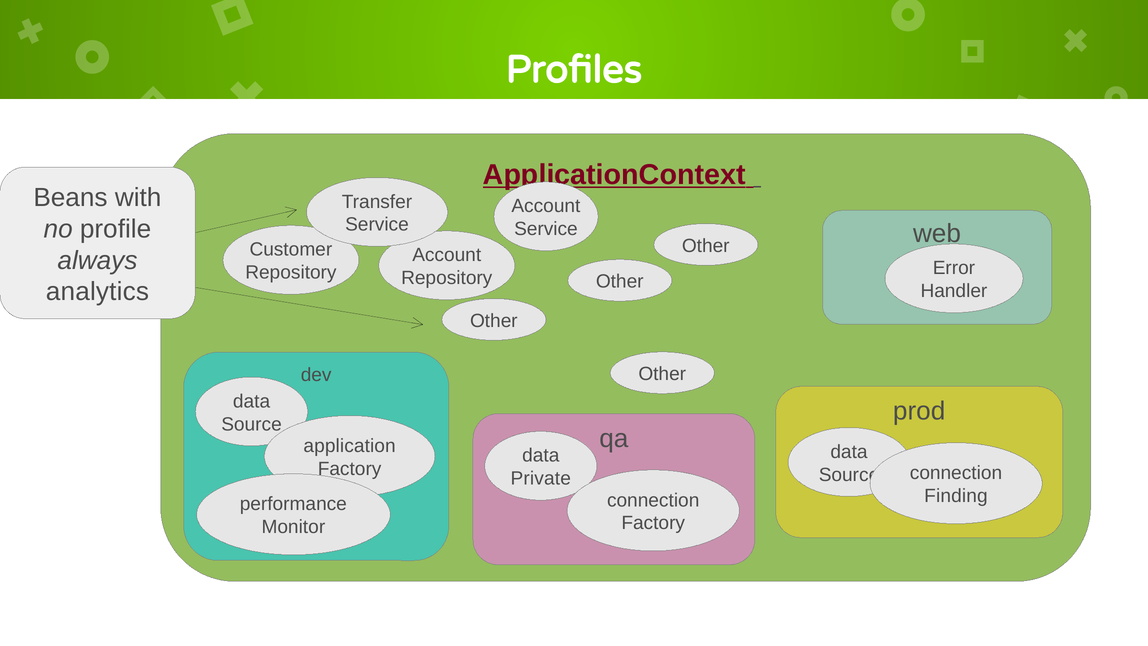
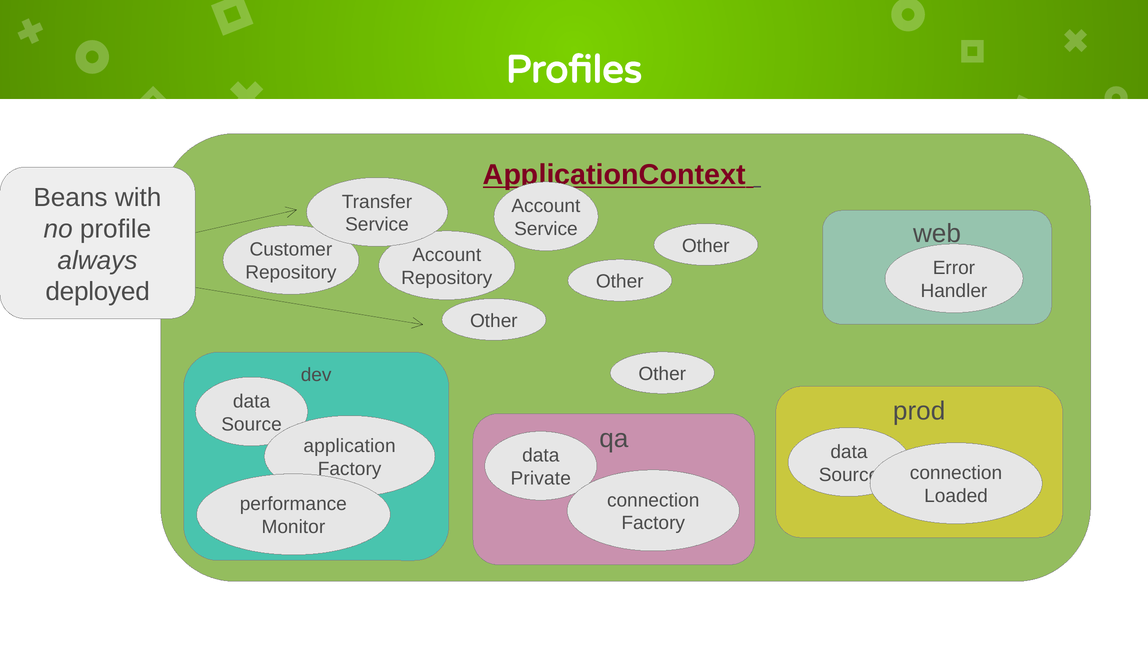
analytics: analytics -> deployed (98, 292)
Finding: Finding -> Loaded (956, 496)
